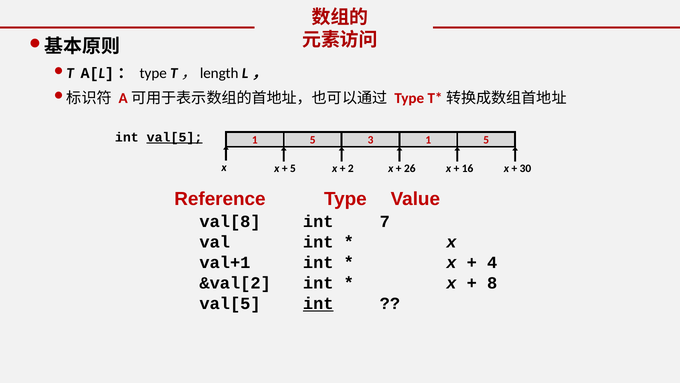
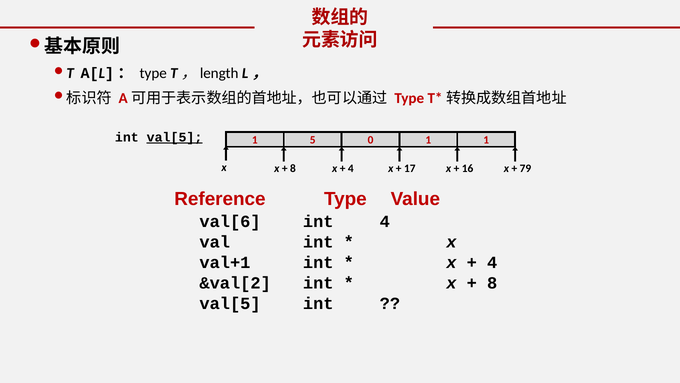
3: 3 -> 0 (370, 140)
5: 5 -> 1 (486, 140)
5: 5 -> 8 (293, 168)
2: 2 -> 4 (351, 168)
26: 26 -> 17 (410, 168)
30: 30 -> 79 (525, 168)
val[8: val[8 -> val[6 (230, 222)
int 7: 7 -> 4 (385, 222)
int underline: present -> none (318, 303)
